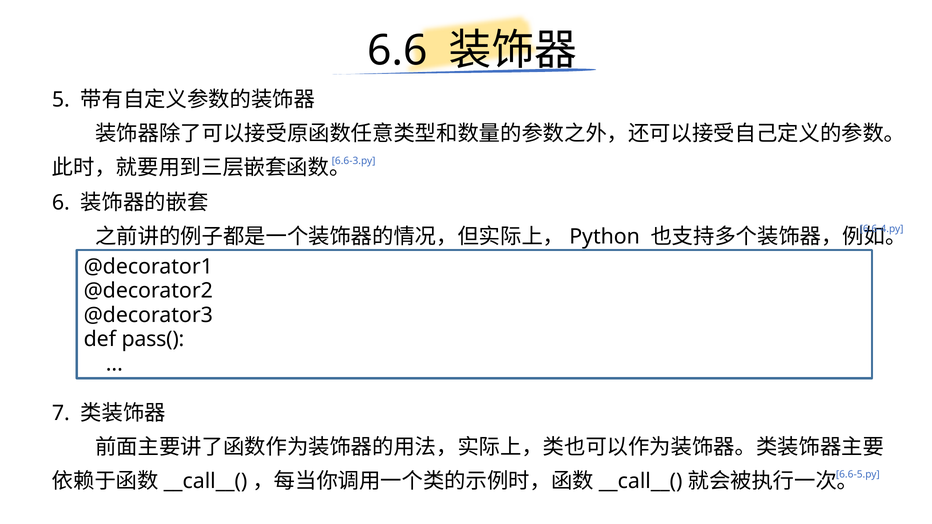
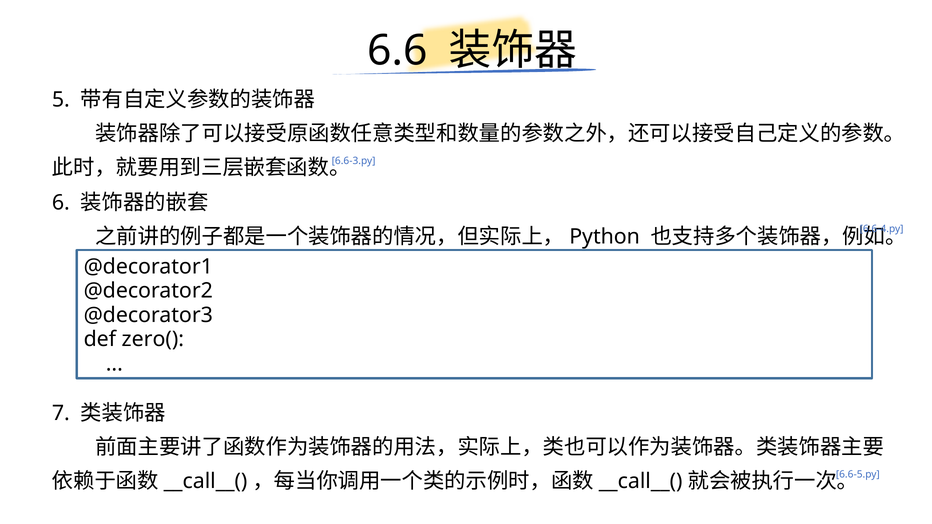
pass(: pass( -> zero( (153, 339)
